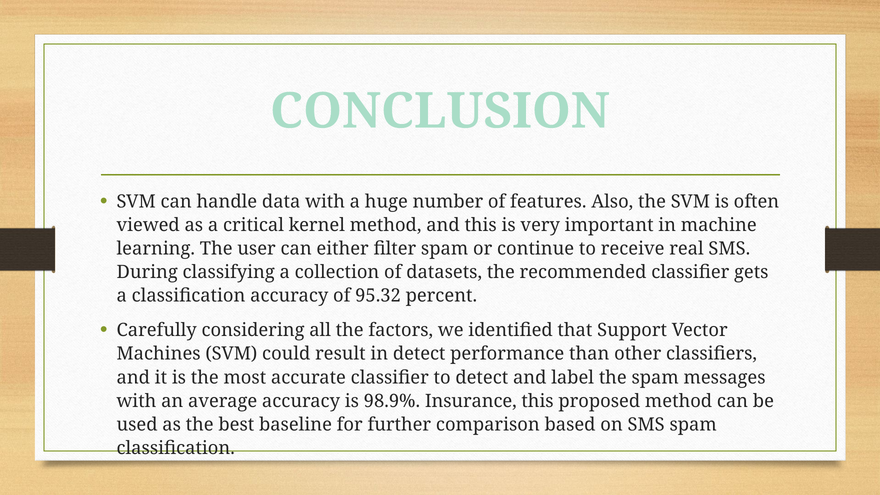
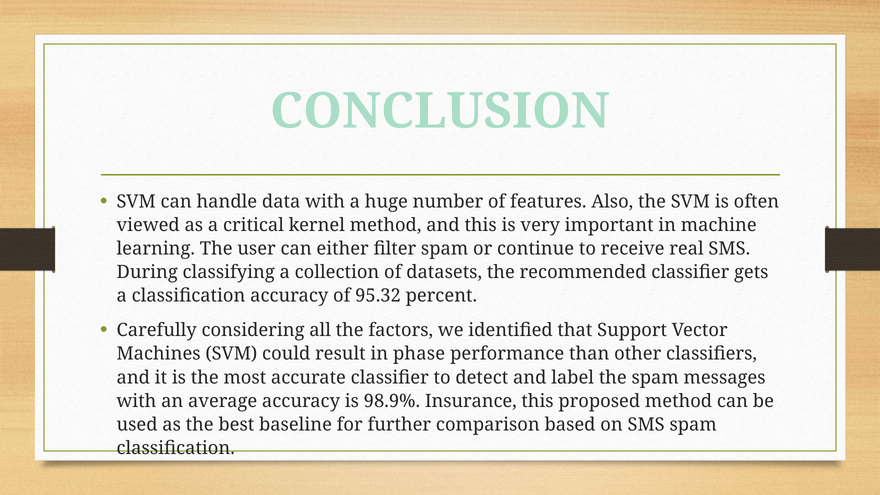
in detect: detect -> phase (419, 354)
